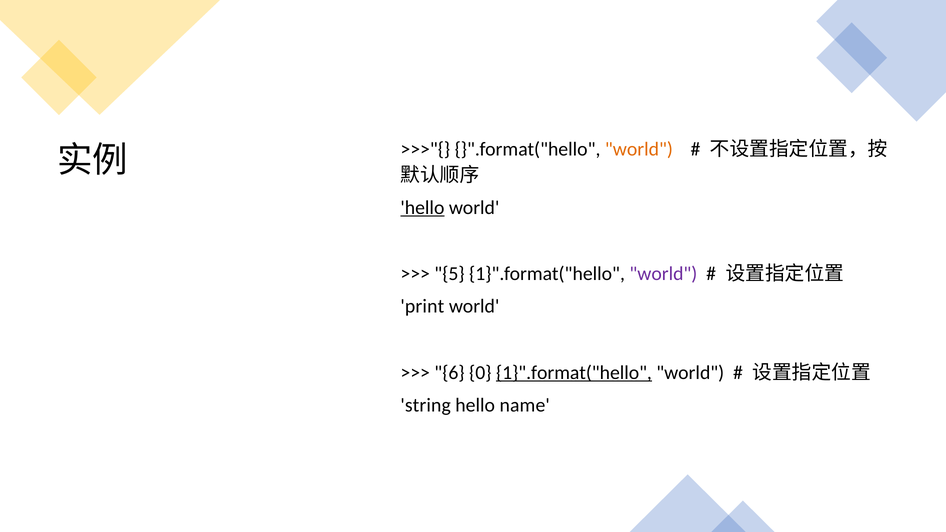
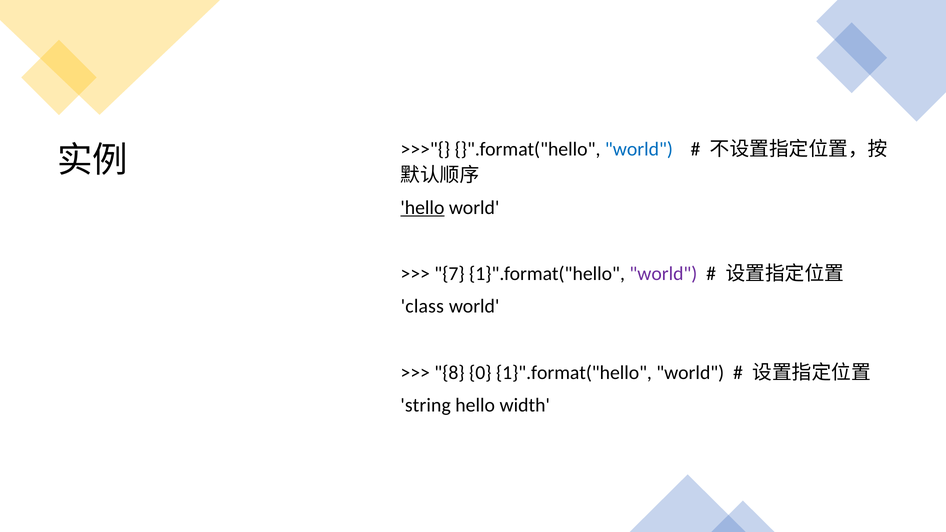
world colour: orange -> blue (639, 149)
5: 5 -> 7 (450, 274)
print: print -> class (422, 306)
6: 6 -> 8 (450, 373)
1}".format("hello underline: present -> none (574, 373)
name: name -> width (525, 405)
